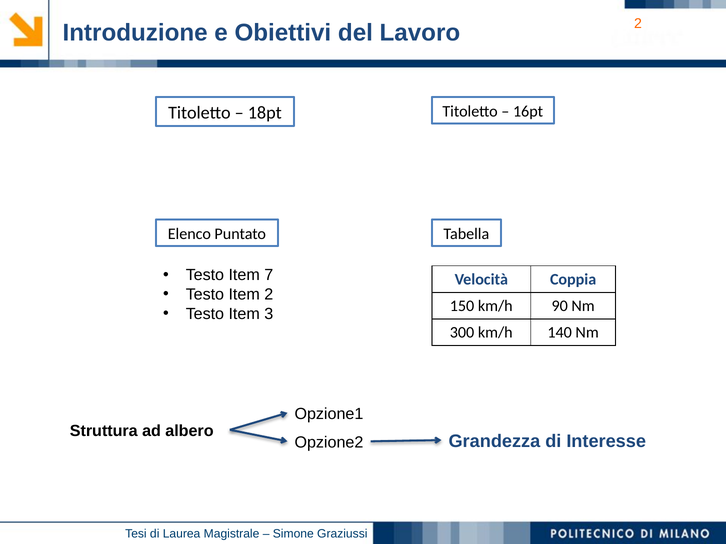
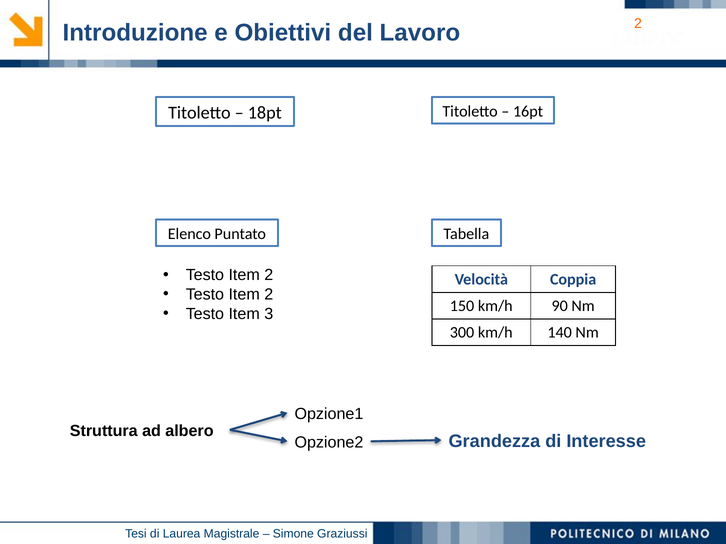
7: 7 -> 2 (269, 275)
